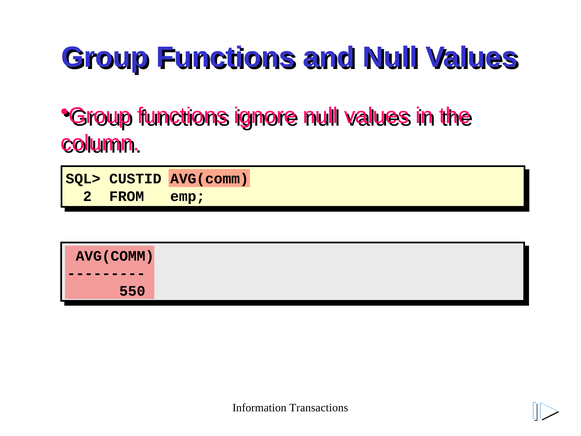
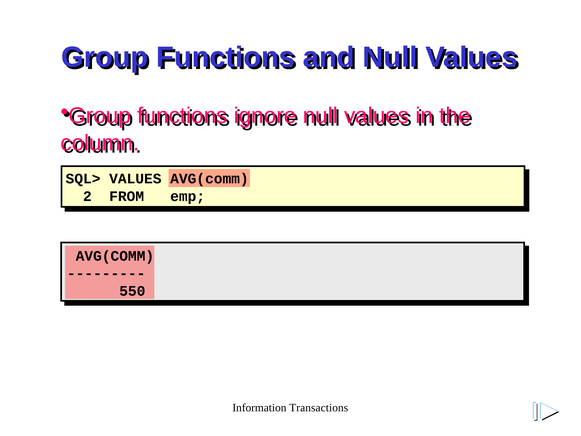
SQL> CUSTID: CUSTID -> VALUES (135, 179)
